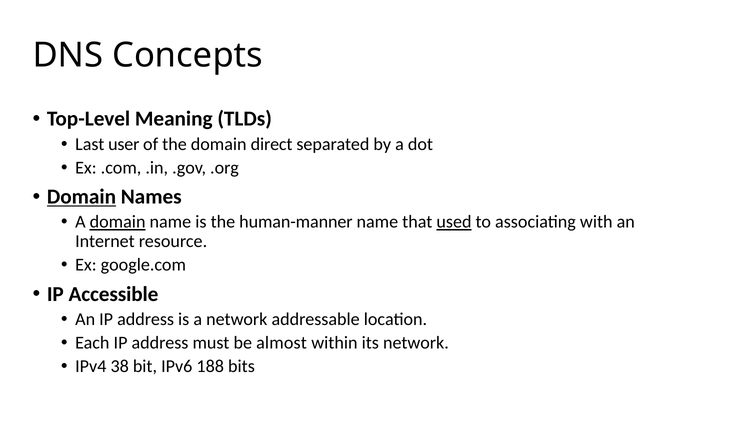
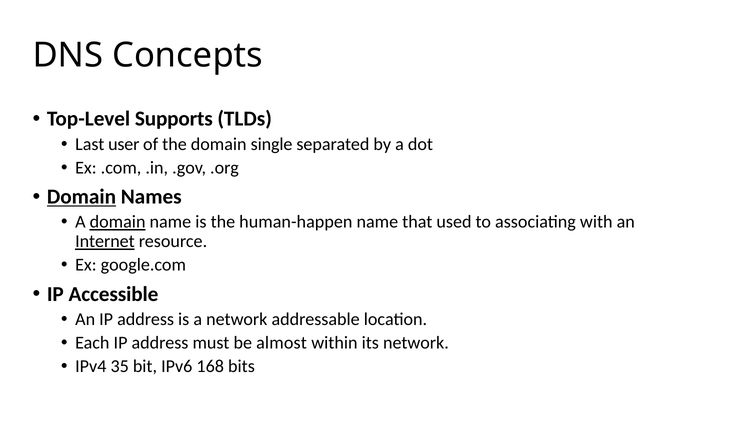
Meaning: Meaning -> Supports (174, 119)
direct: direct -> single (272, 144)
human-manner: human-manner -> human-happen (296, 222)
used underline: present -> none (454, 222)
Internet underline: none -> present (105, 241)
38: 38 -> 35 (120, 366)
188: 188 -> 168 (210, 366)
